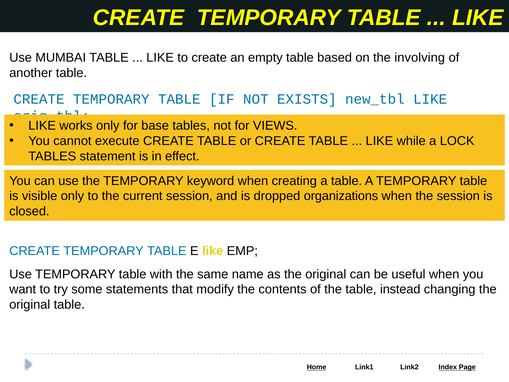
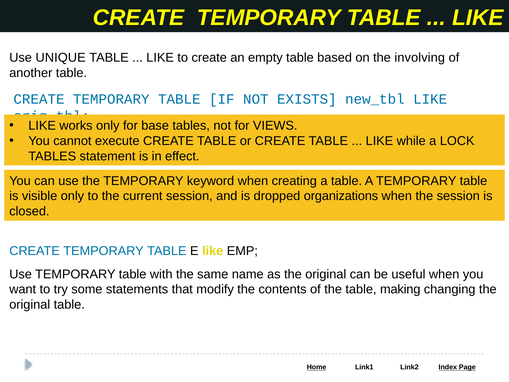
MUMBAI: MUMBAI -> UNIQUE (61, 58)
instead: instead -> making (400, 289)
